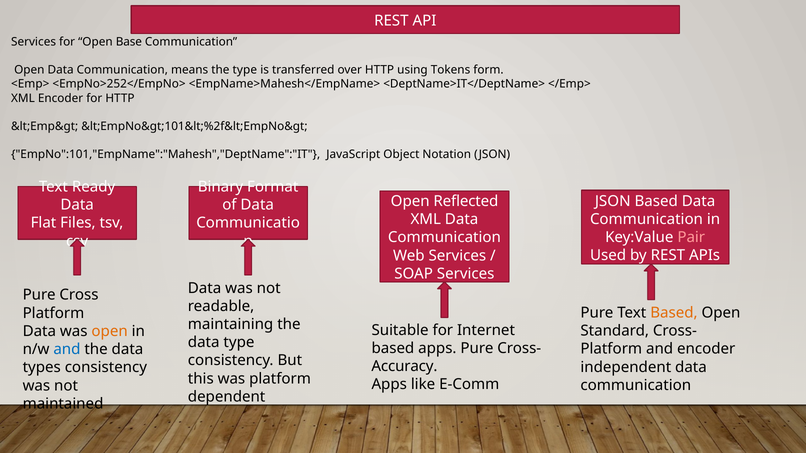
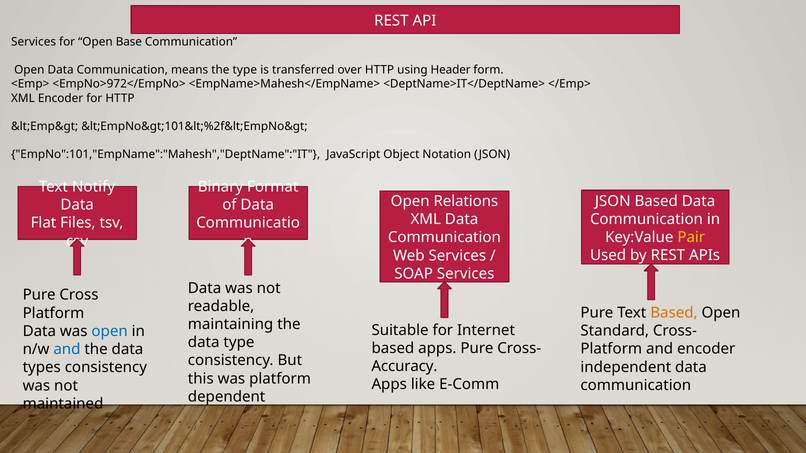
Tokens: Tokens -> Header (451, 70)
<EmpNo>252</EmpNo>: <EmpNo>252</EmpNo> -> <EmpNo>972</EmpNo> (119, 84)
Ready: Ready -> Notify (94, 187)
Reflected: Reflected -> Relations (466, 201)
Pair colour: pink -> yellow (691, 237)
open colour: orange -> blue (110, 331)
